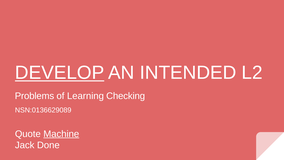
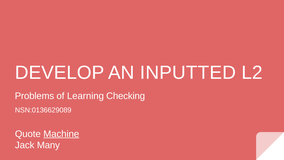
DEVELOP underline: present -> none (60, 73)
INTENDED: INTENDED -> INPUTTED (188, 73)
Done: Done -> Many (48, 145)
